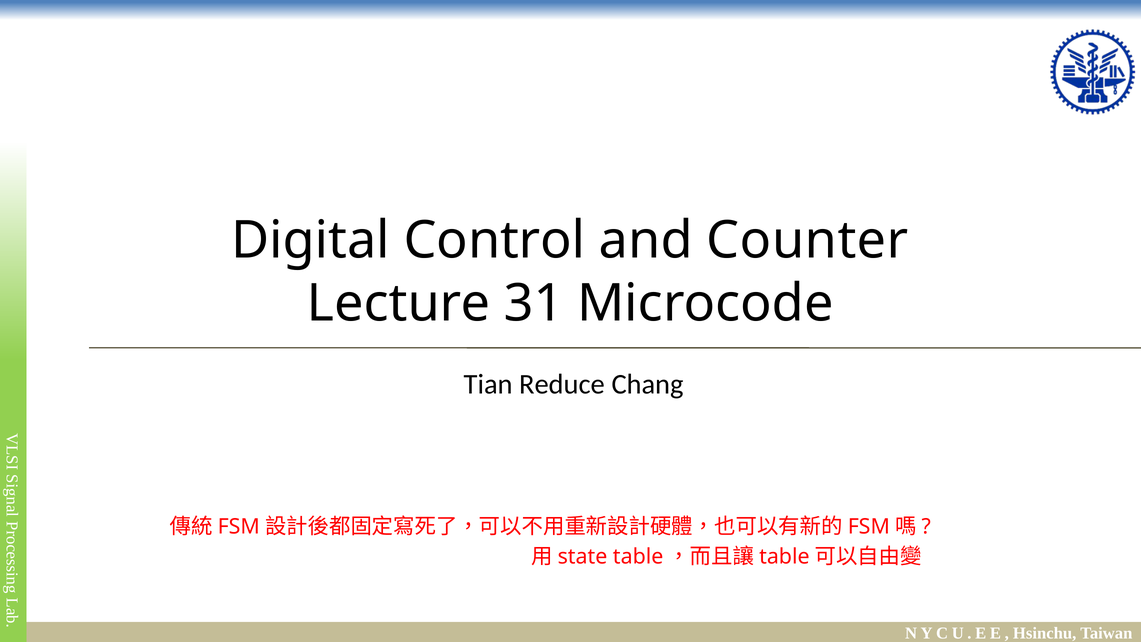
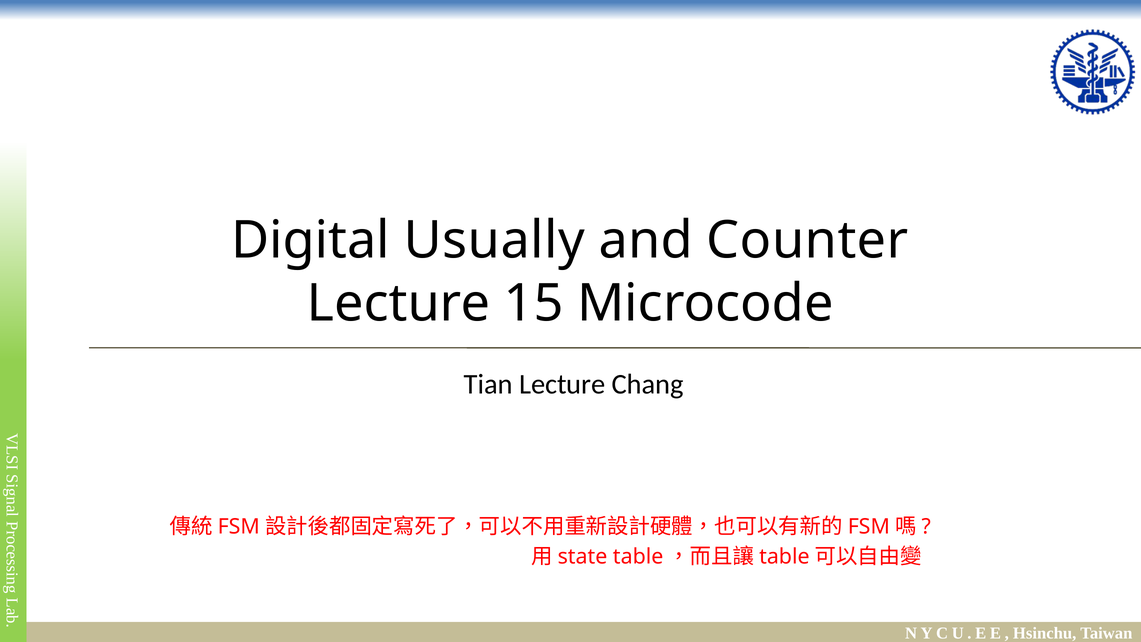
Control: Control -> Usually (494, 240)
31: 31 -> 15 (534, 303)
Tian Reduce: Reduce -> Lecture (562, 384)
